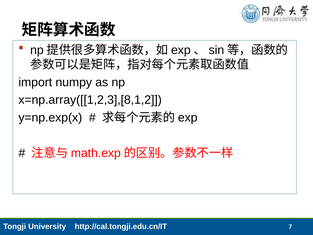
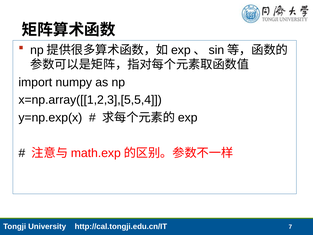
x=np.array([[1,2,3],[8,1,2: x=np.array([[1,2,3],[8,1,2 -> x=np.array([[1,2,3],[5,5,4 (90, 100)
